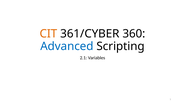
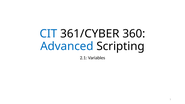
CIT colour: orange -> blue (48, 34)
